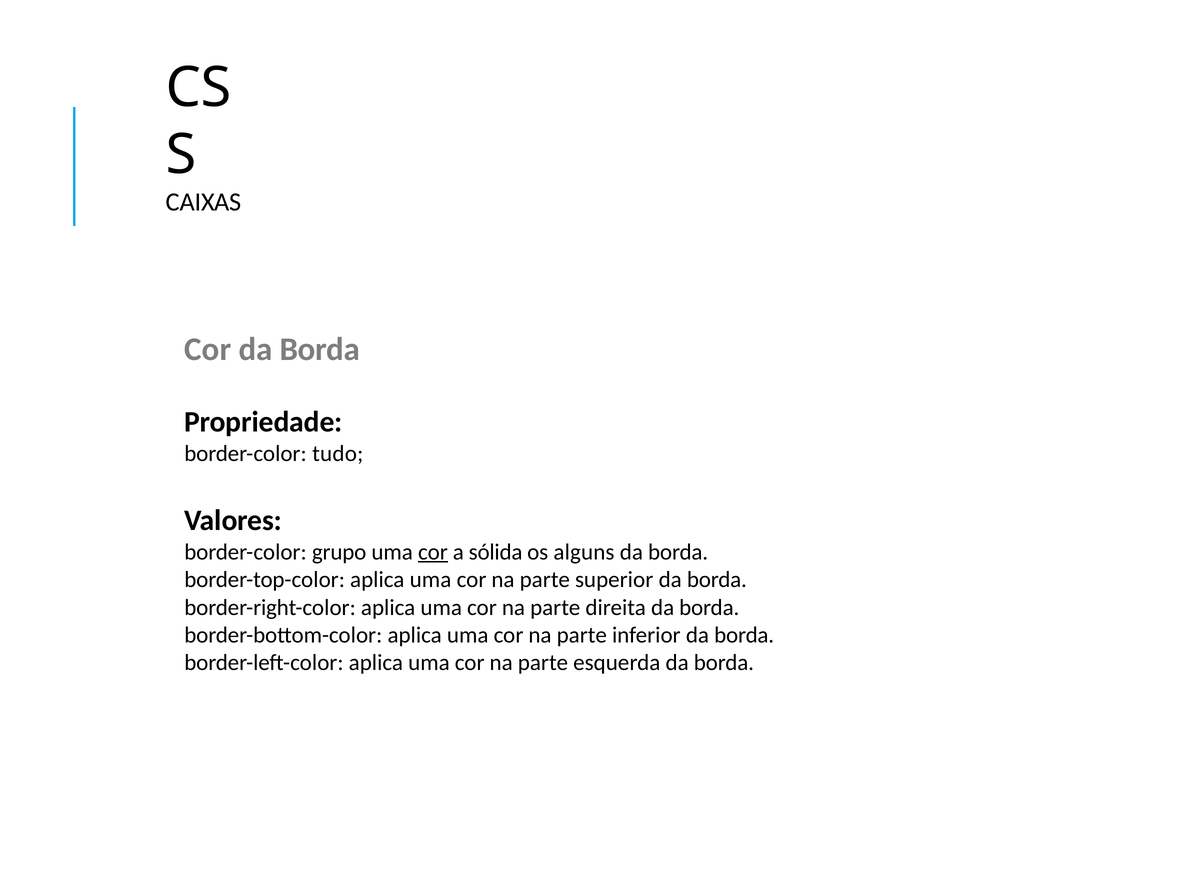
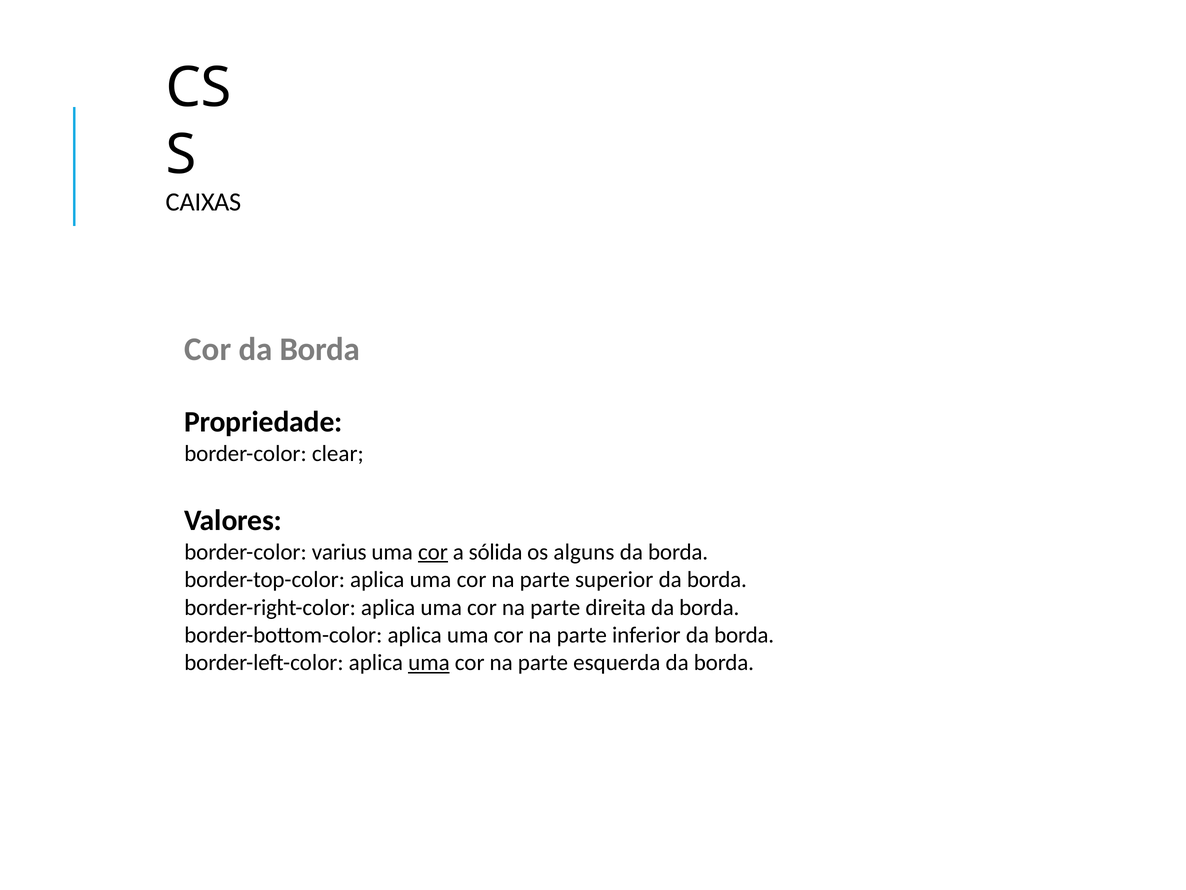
tudo: tudo -> clear (338, 453)
grupo: grupo -> varius (339, 552)
uma underline: none -> present (429, 662)
